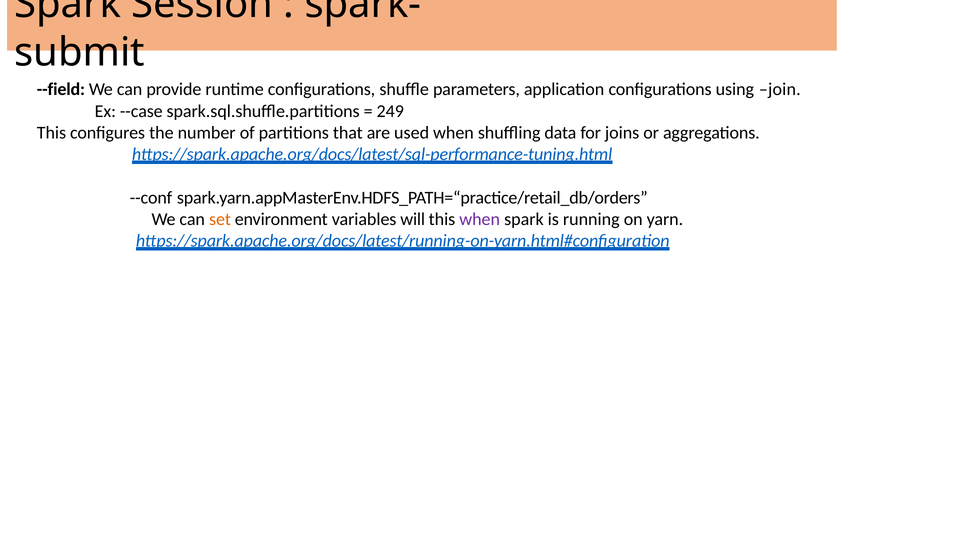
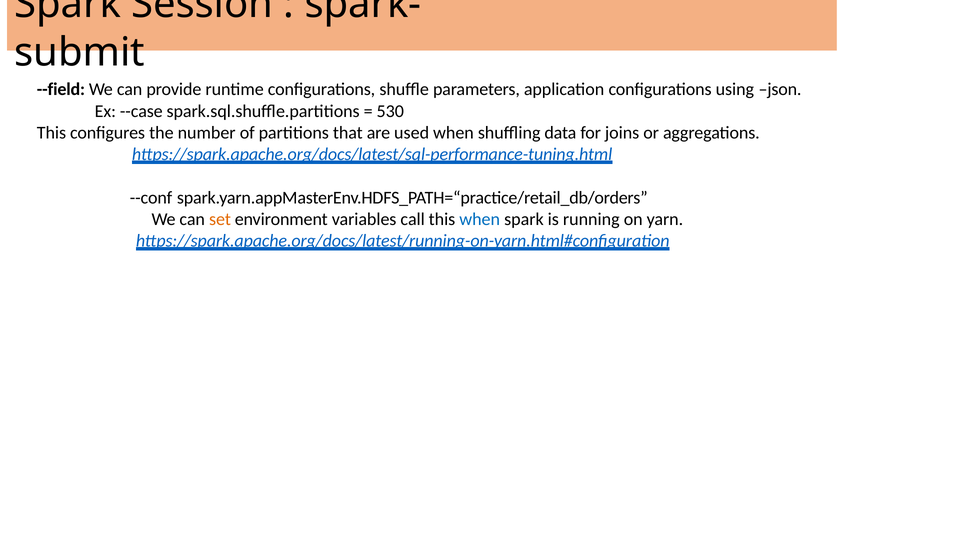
join: join -> json (780, 89)
249: 249 -> 530 (390, 111)
will: will -> call (413, 219)
when colour: purple -> blue (480, 219)
